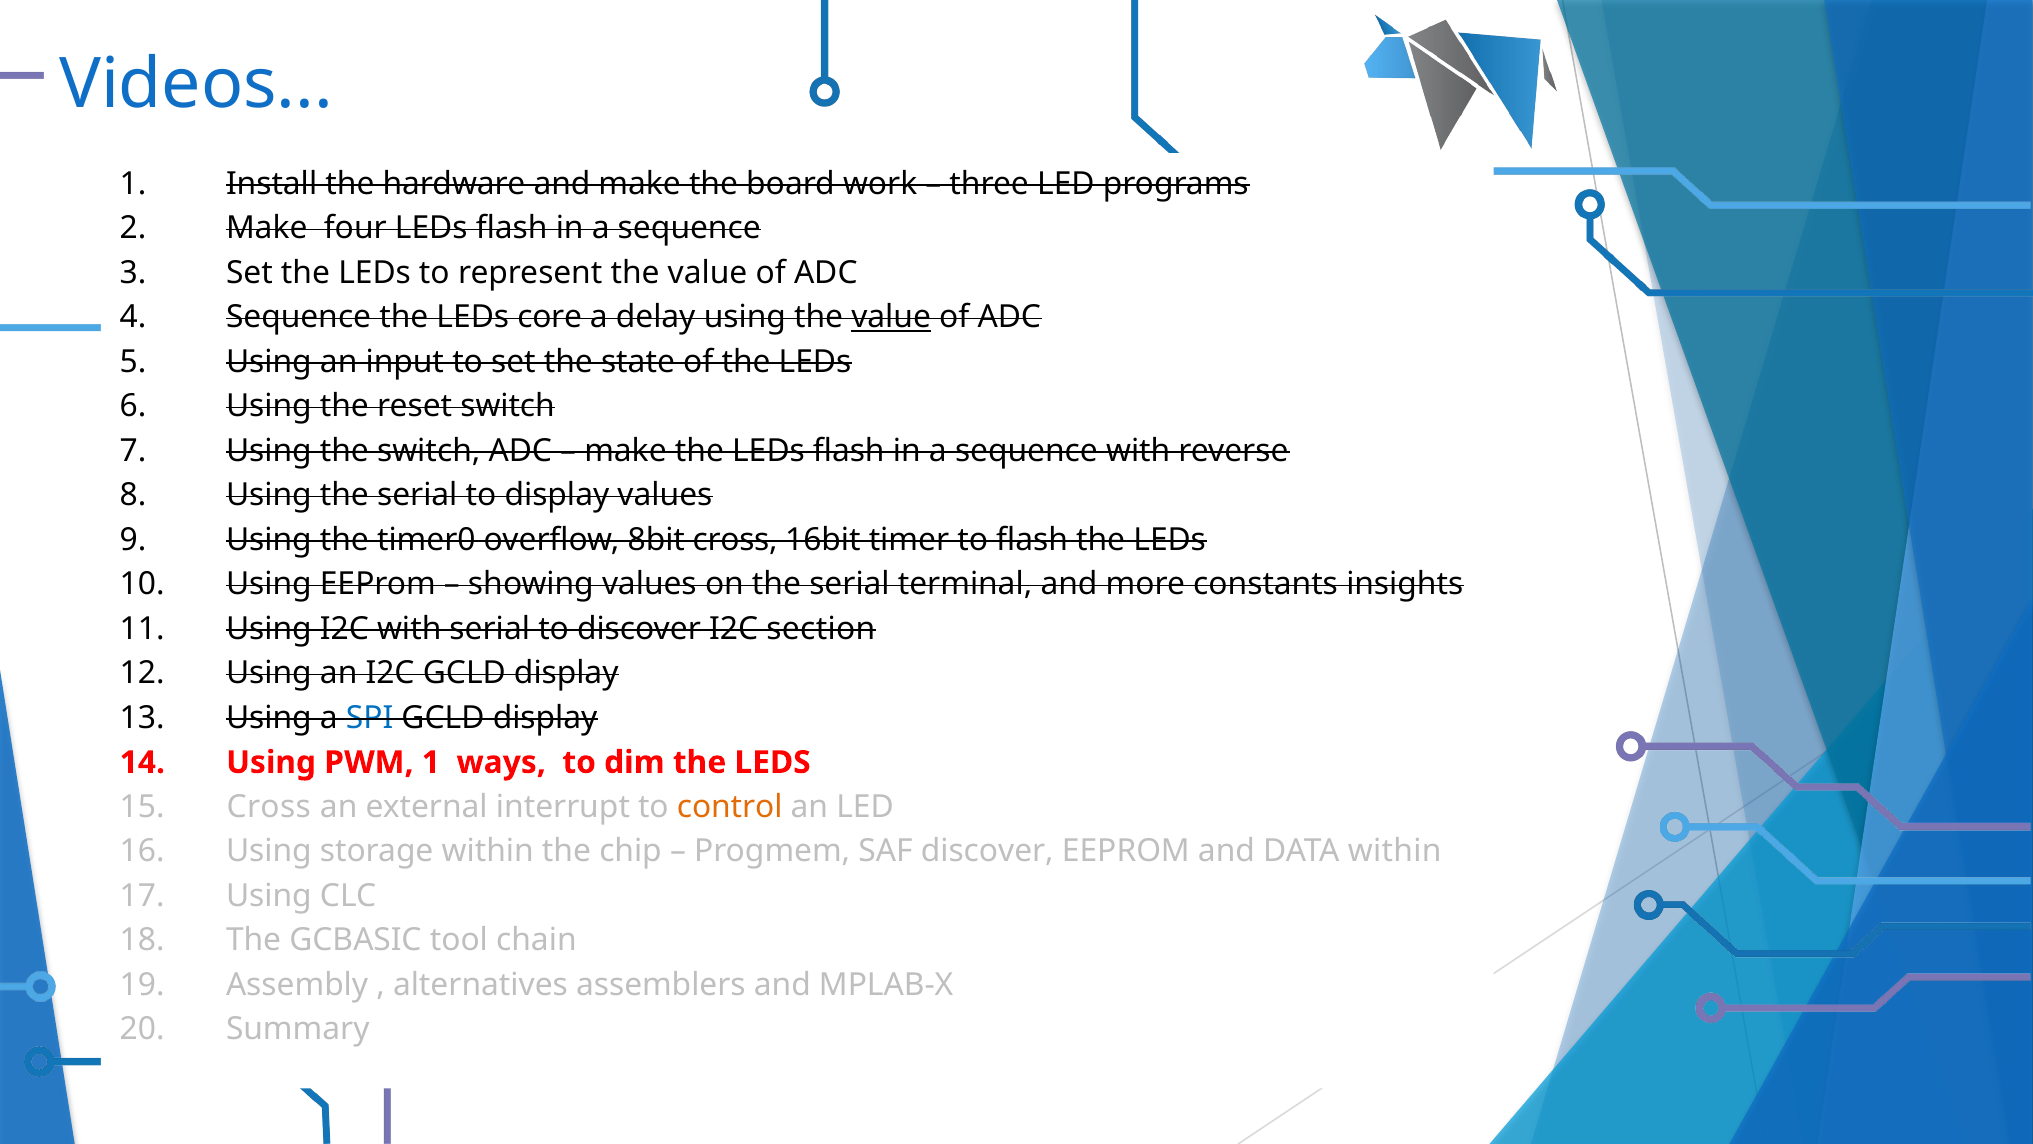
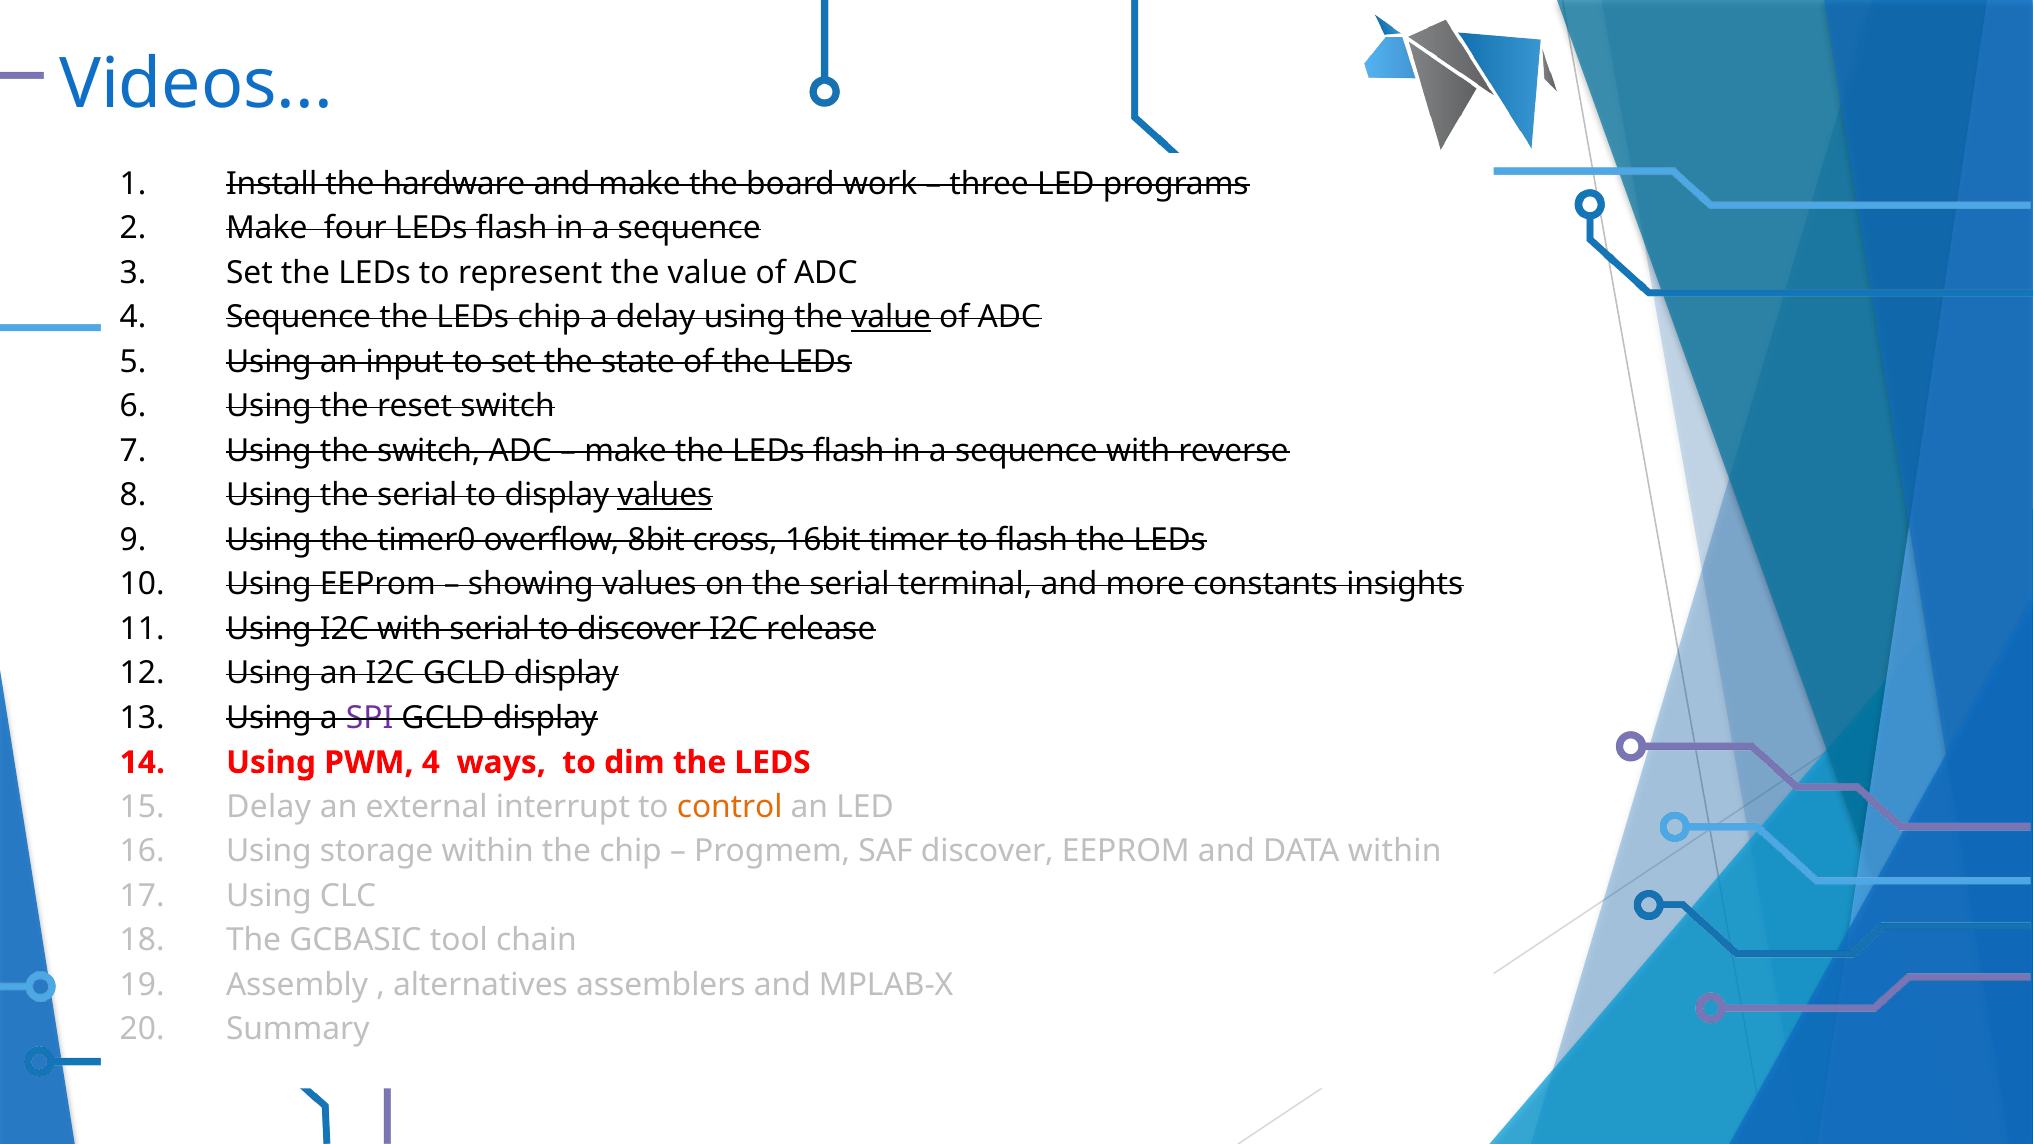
LEDs core: core -> chip (549, 317)
values underline: none -> present (665, 495)
section: section -> release (821, 629)
SPI colour: blue -> purple (370, 718)
PWM 1: 1 -> 4 (431, 762)
Cross: Cross -> Delay (269, 807)
